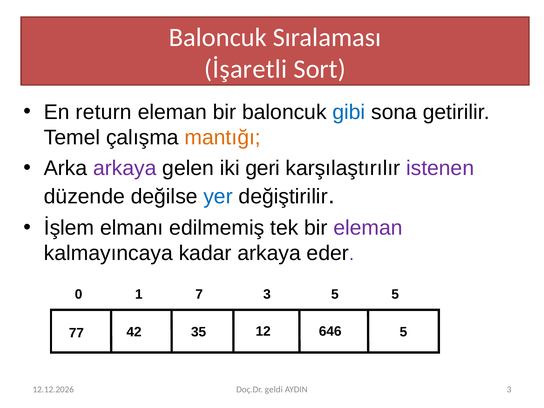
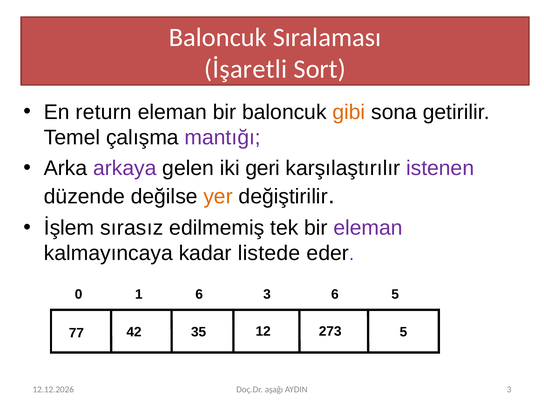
gibi colour: blue -> orange (349, 112)
mantığı colour: orange -> purple (223, 137)
yer colour: blue -> orange (218, 197)
elmanı: elmanı -> sırasız (132, 228)
kadar arkaya: arkaya -> listede (269, 253)
1 7: 7 -> 6 (199, 294)
3 5: 5 -> 6 (335, 294)
646: 646 -> 273 (330, 331)
geldi: geldi -> aşağı (274, 390)
